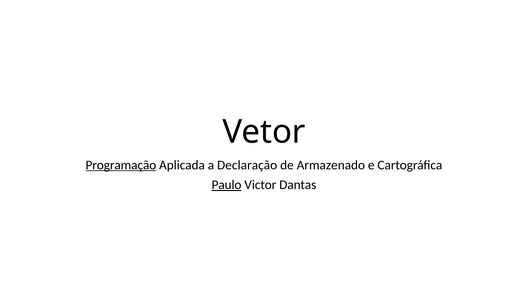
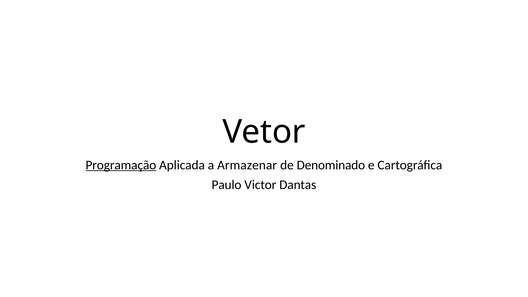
Declaração: Declaração -> Armazenar (247, 165)
Armazenado: Armazenado -> Denominado (331, 165)
Paulo underline: present -> none (227, 185)
